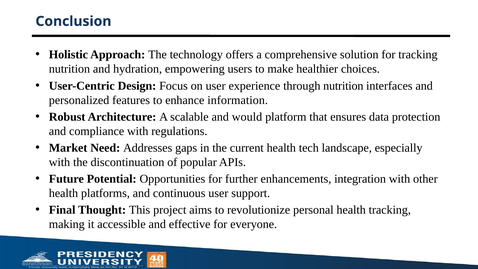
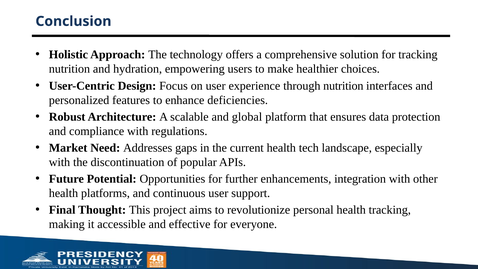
information: information -> deficiencies (238, 100)
would: would -> global (247, 117)
